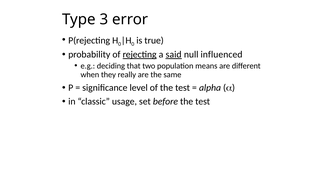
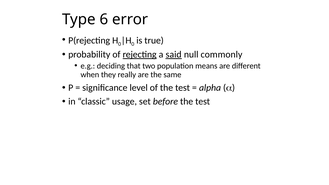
3: 3 -> 6 (104, 19)
influenced: influenced -> commonly (221, 54)
